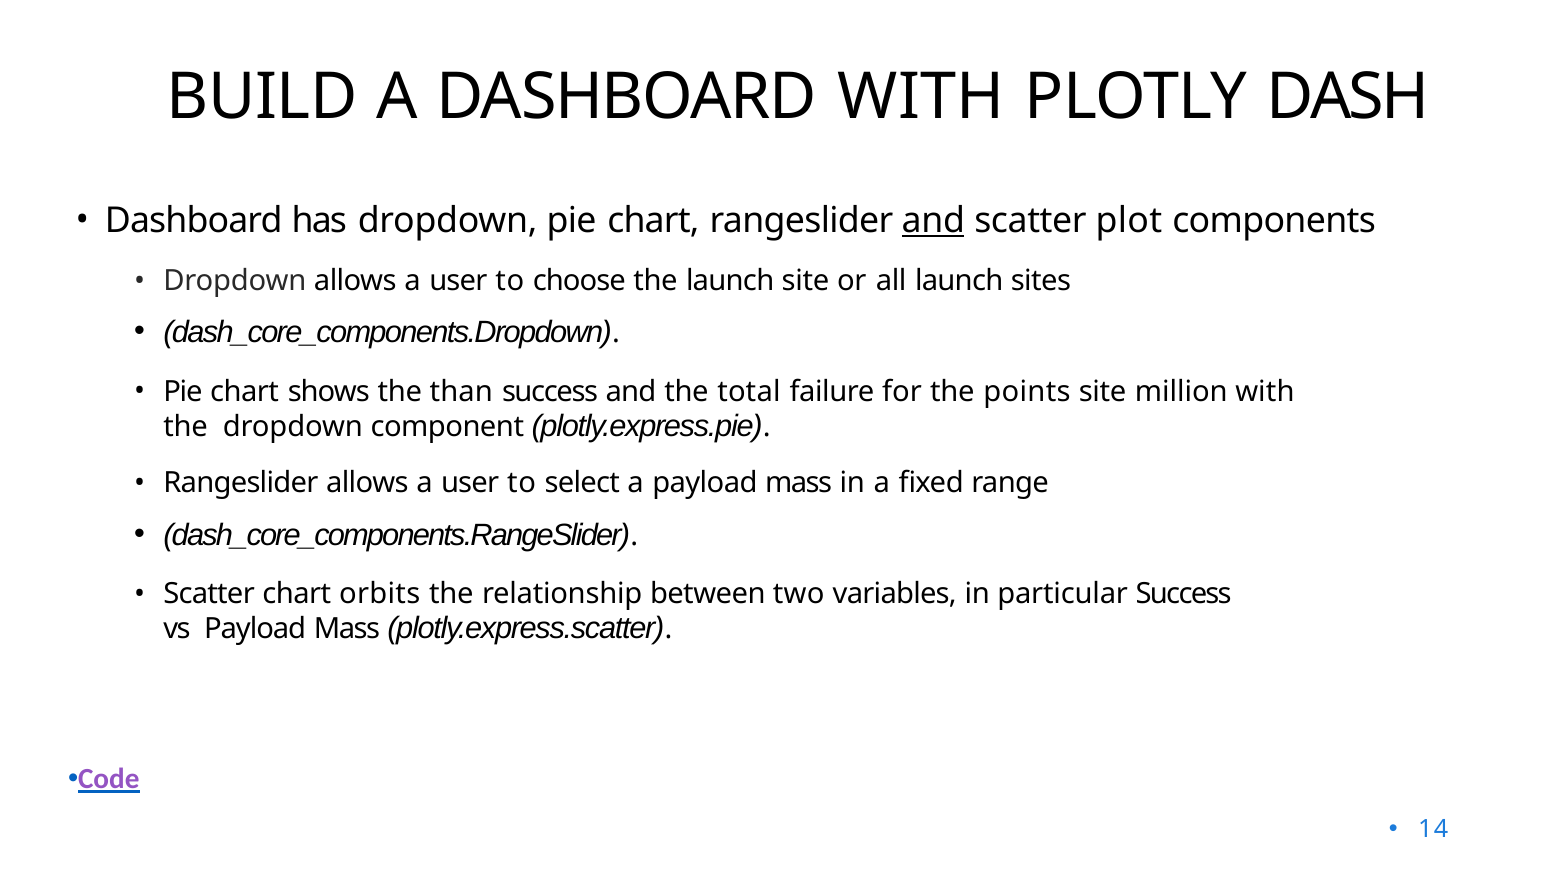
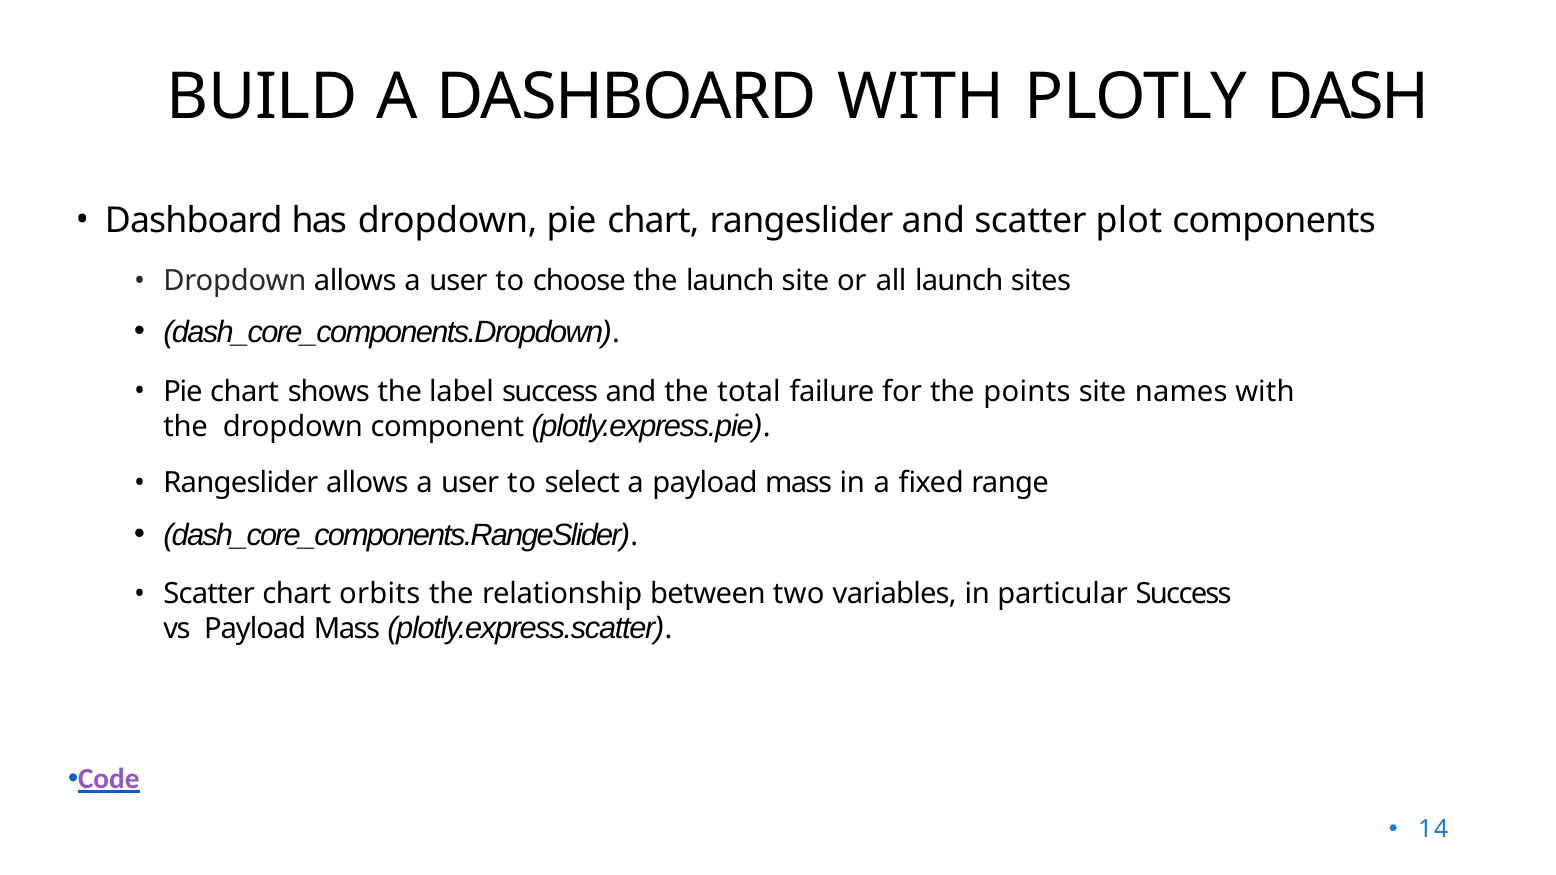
and underline: present -> none (933, 220)
than: than -> label (462, 392)
million: million -> names (1181, 392)
